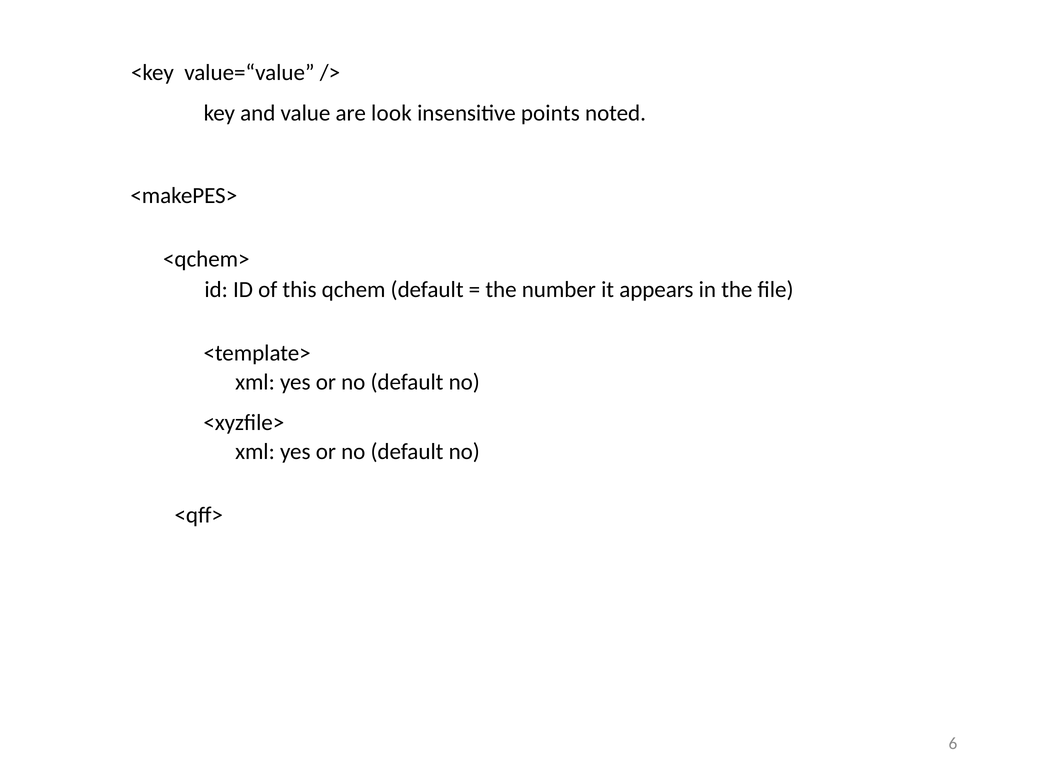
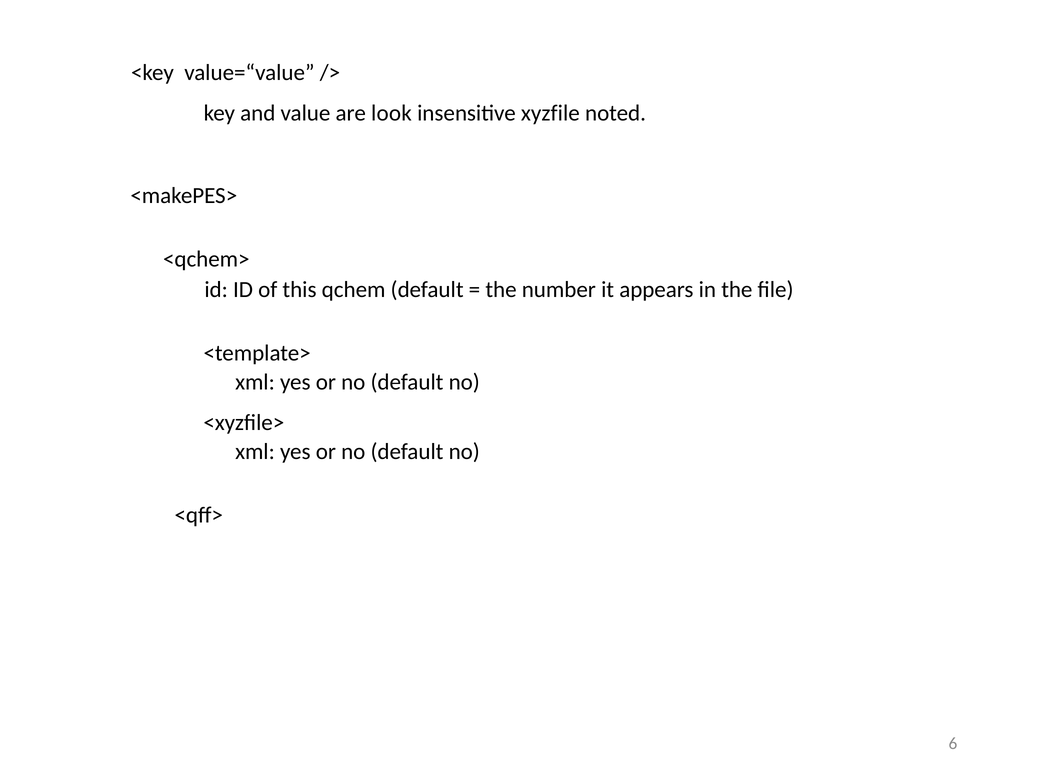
points: points -> xyzfile (550, 113)
